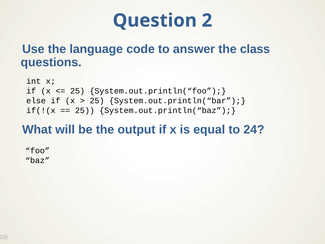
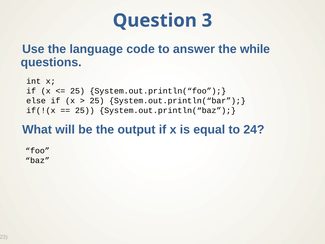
2: 2 -> 3 (207, 20)
class: class -> while (255, 49)
